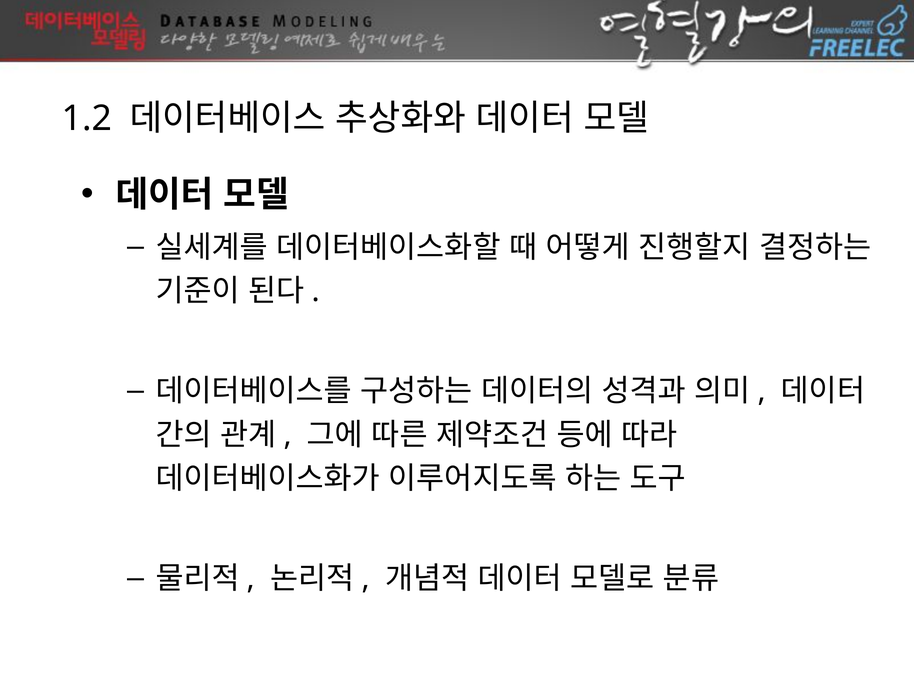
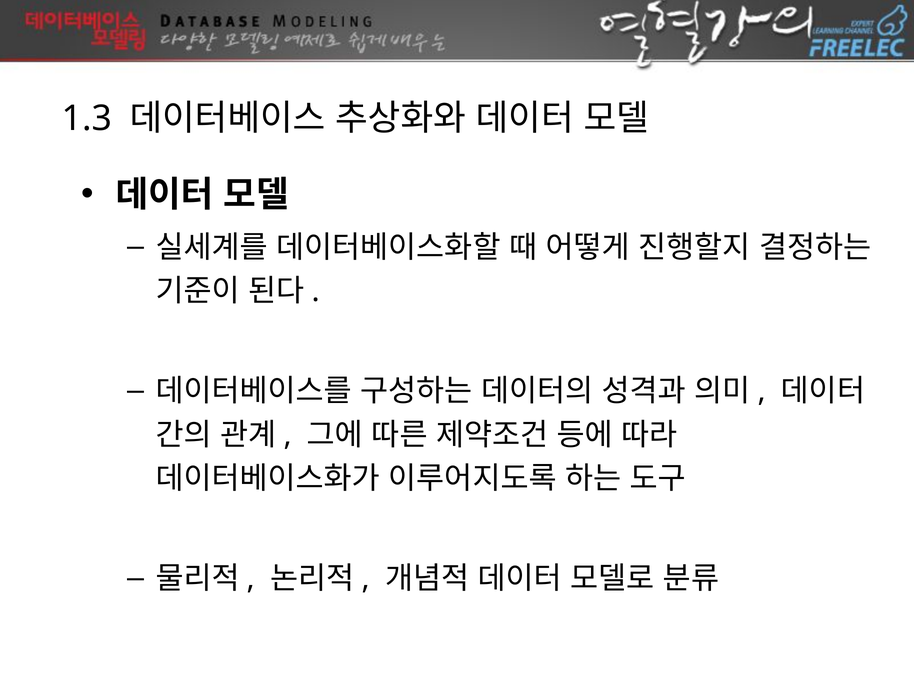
1.2: 1.2 -> 1.3 (87, 119)
